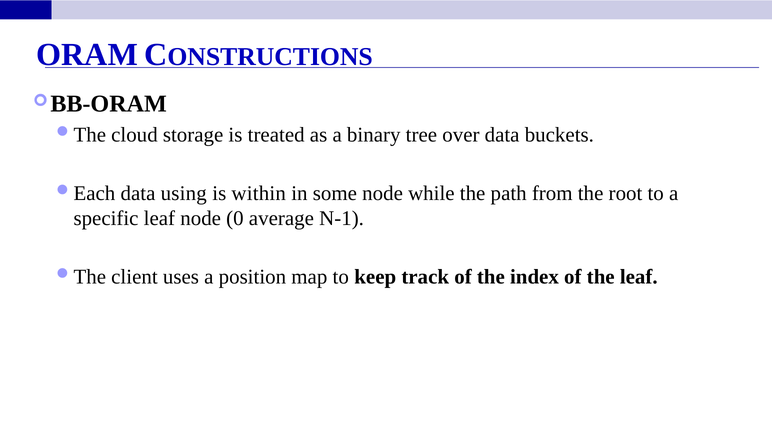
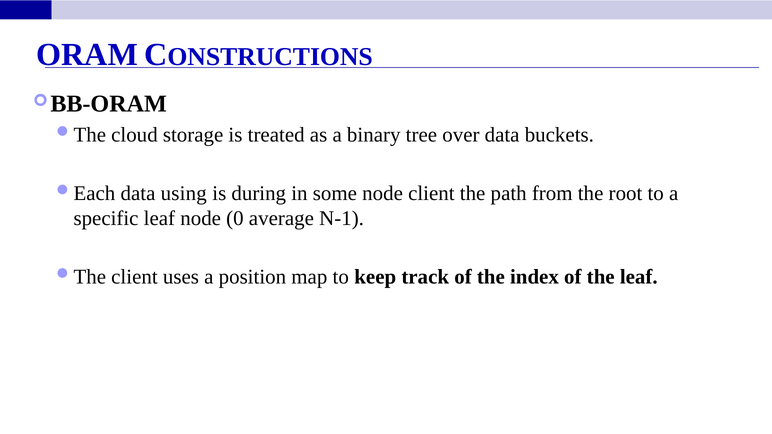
within: within -> during (259, 193)
node while: while -> client (431, 193)
